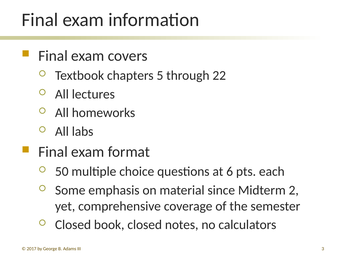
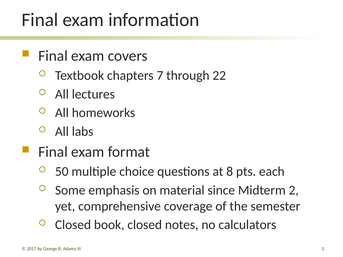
5: 5 -> 7 (160, 76)
6: 6 -> 8 (230, 172)
